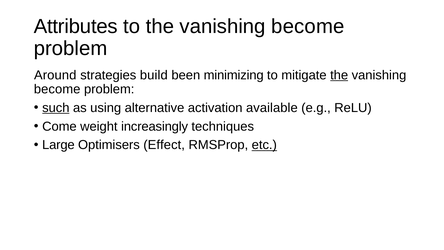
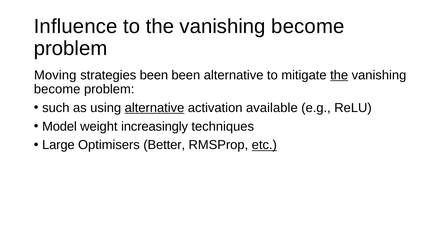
Attributes: Attributes -> Influence (76, 26)
Around: Around -> Moving (55, 75)
strategies build: build -> been (154, 75)
been minimizing: minimizing -> alternative (234, 75)
such underline: present -> none (56, 108)
alternative underline: none -> present (155, 108)
Come: Come -> Model (59, 126)
Effect: Effect -> Better (164, 145)
